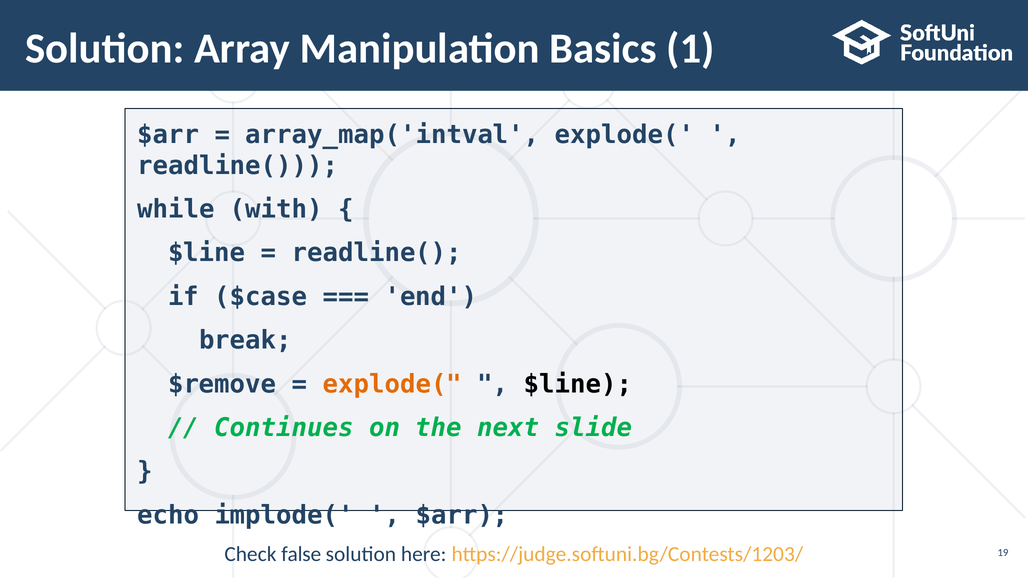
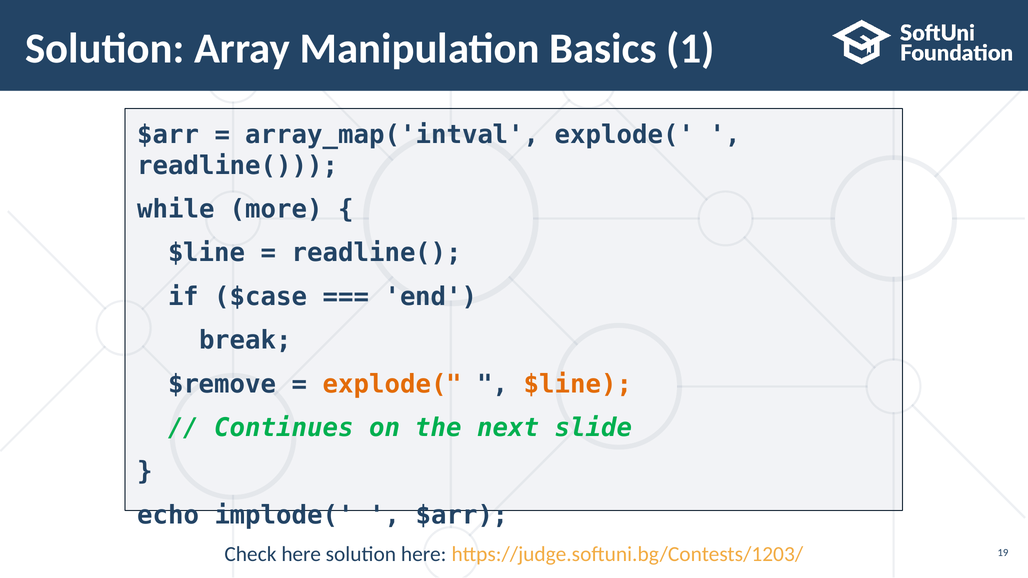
with: with -> more (276, 209)
$line colour: black -> orange (578, 384)
Check false: false -> here (301, 554)
